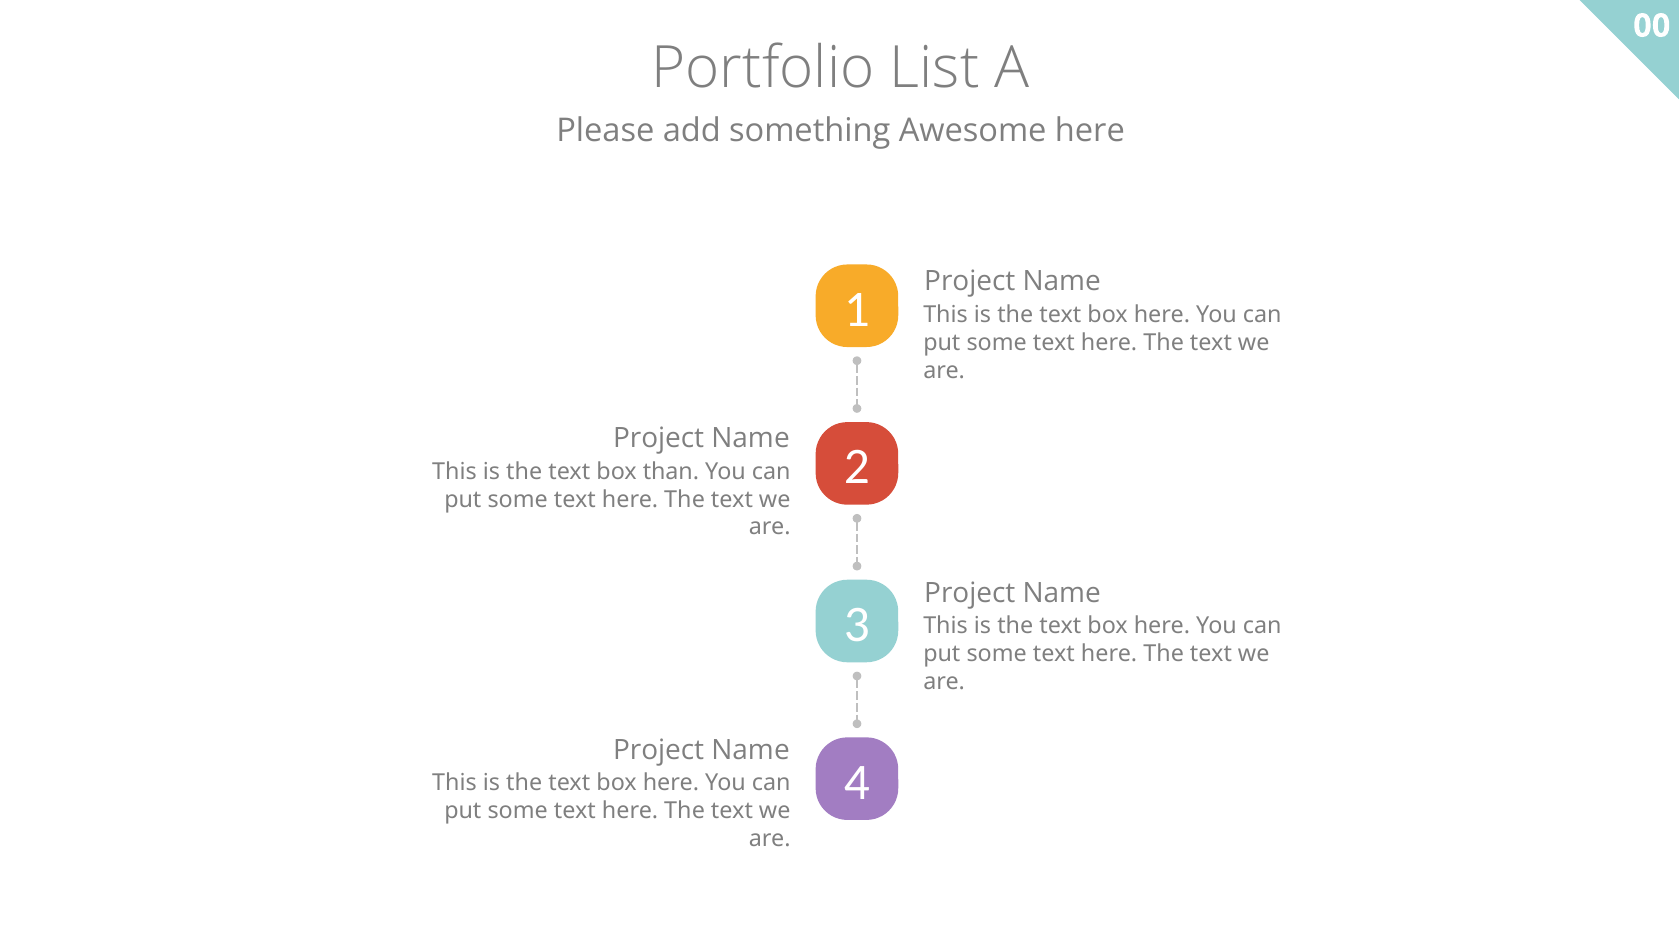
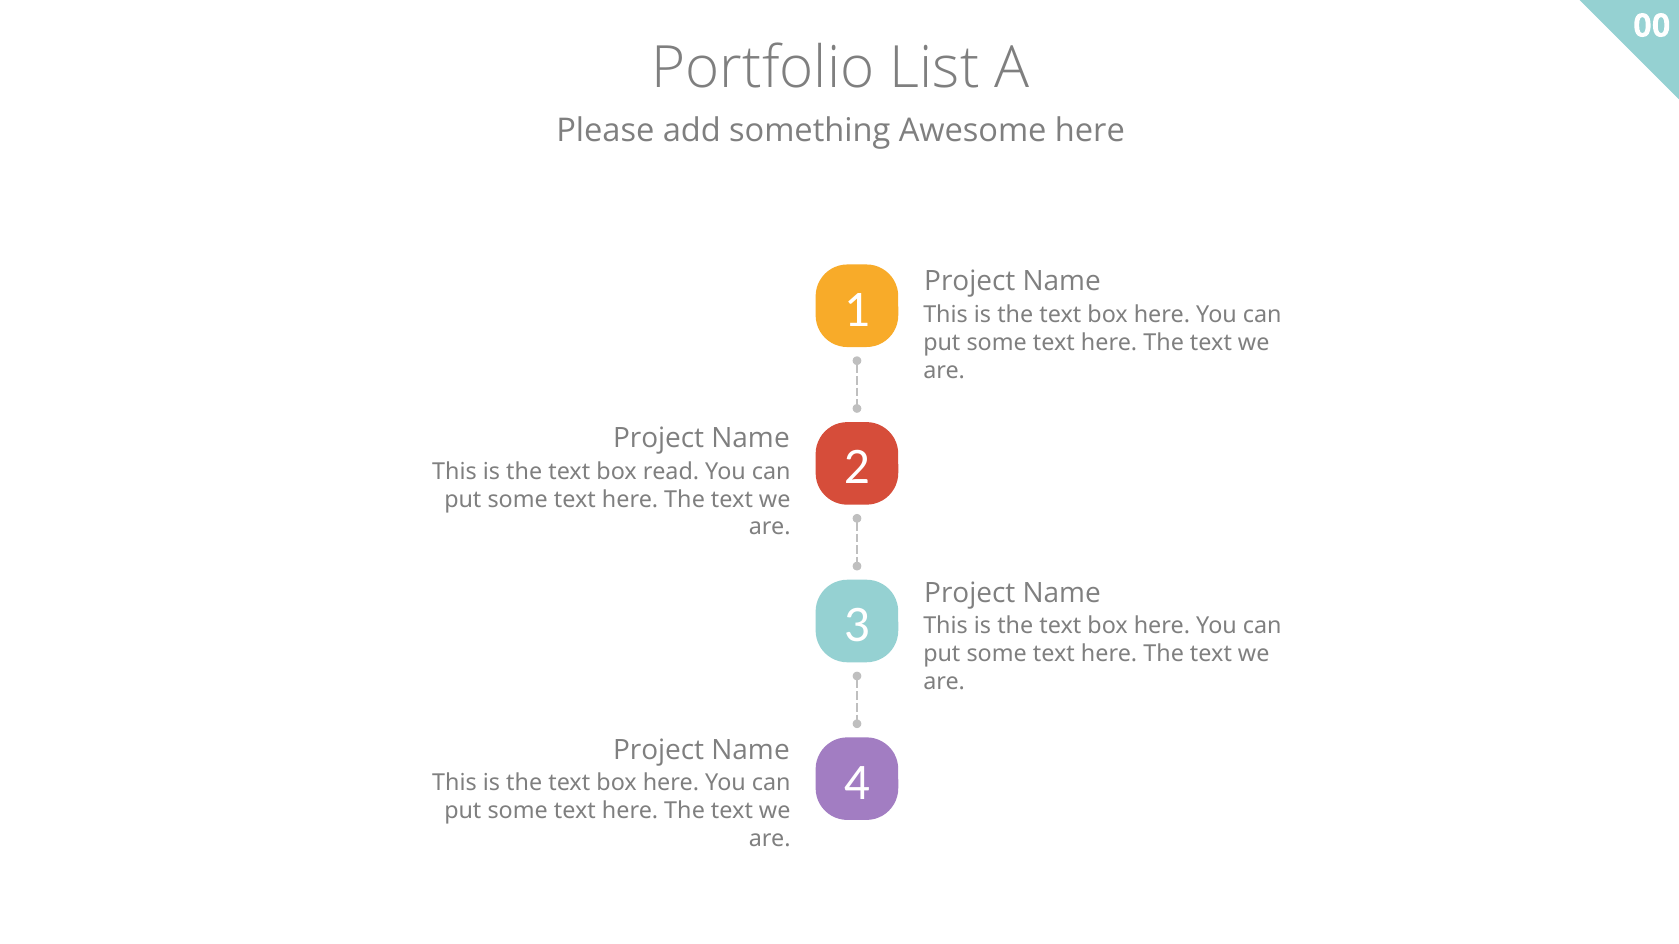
than: than -> read (671, 472)
